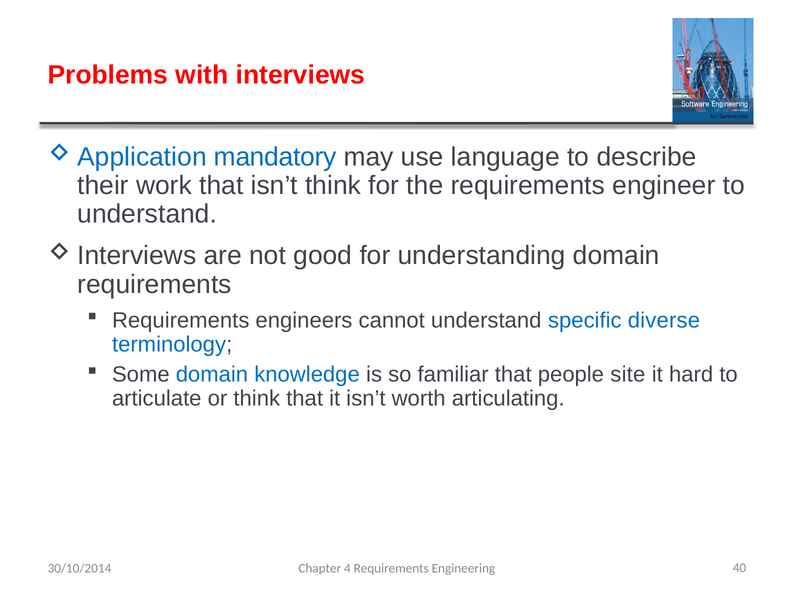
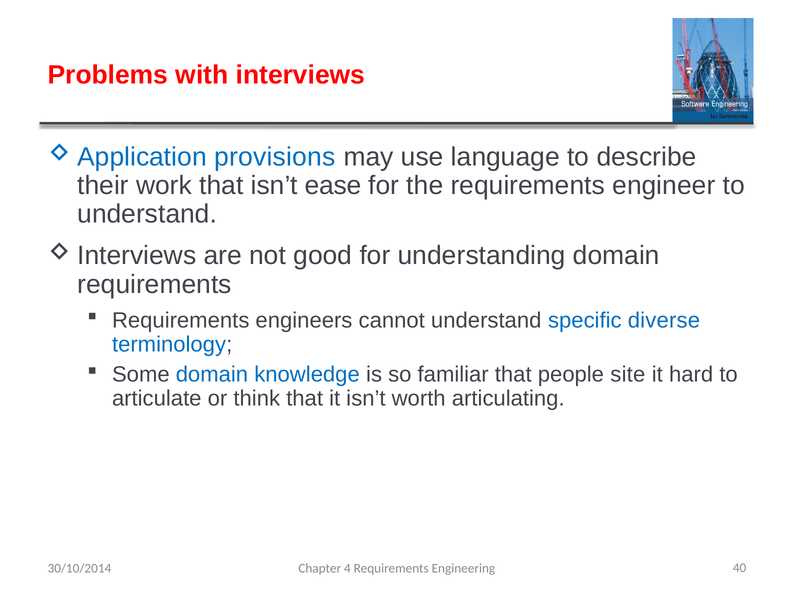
mandatory: mandatory -> provisions (275, 157)
isn’t think: think -> ease (333, 186)
